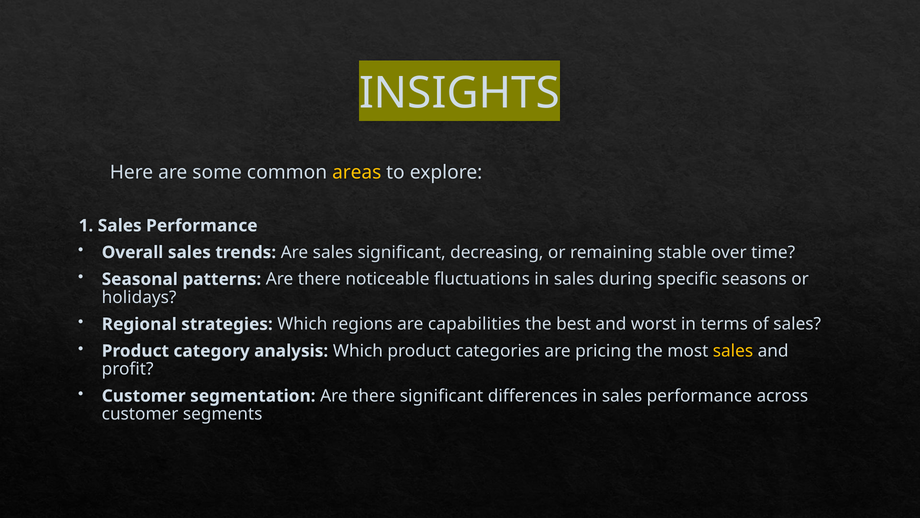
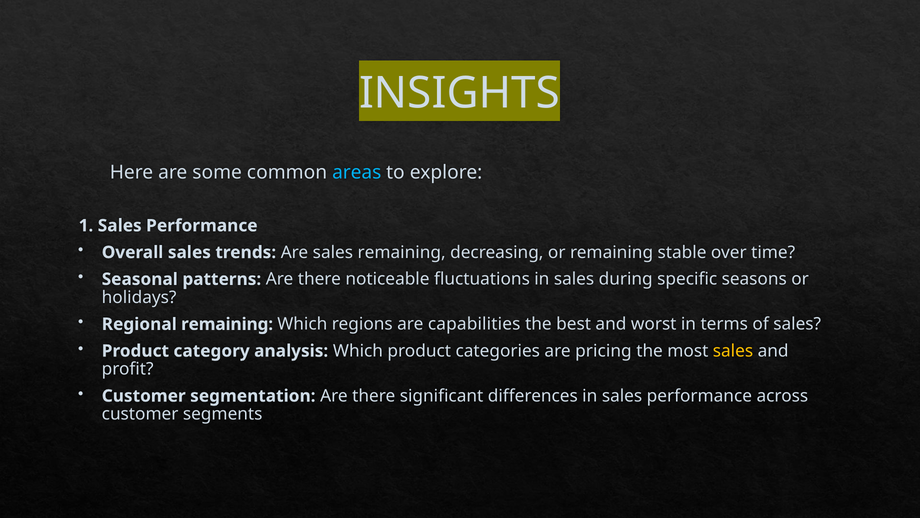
areas colour: yellow -> light blue (357, 172)
sales significant: significant -> remaining (402, 252)
Regional strategies: strategies -> remaining (227, 324)
